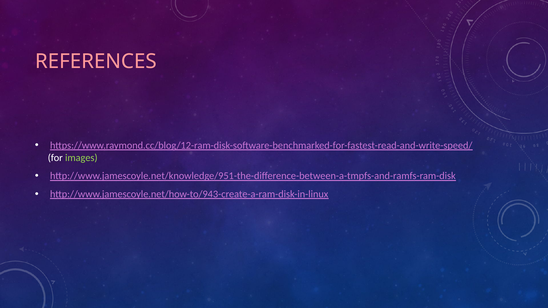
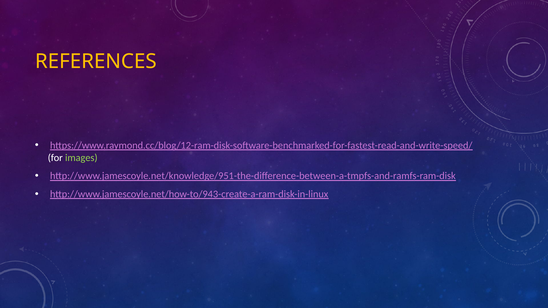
REFERENCES colour: pink -> yellow (96, 62)
